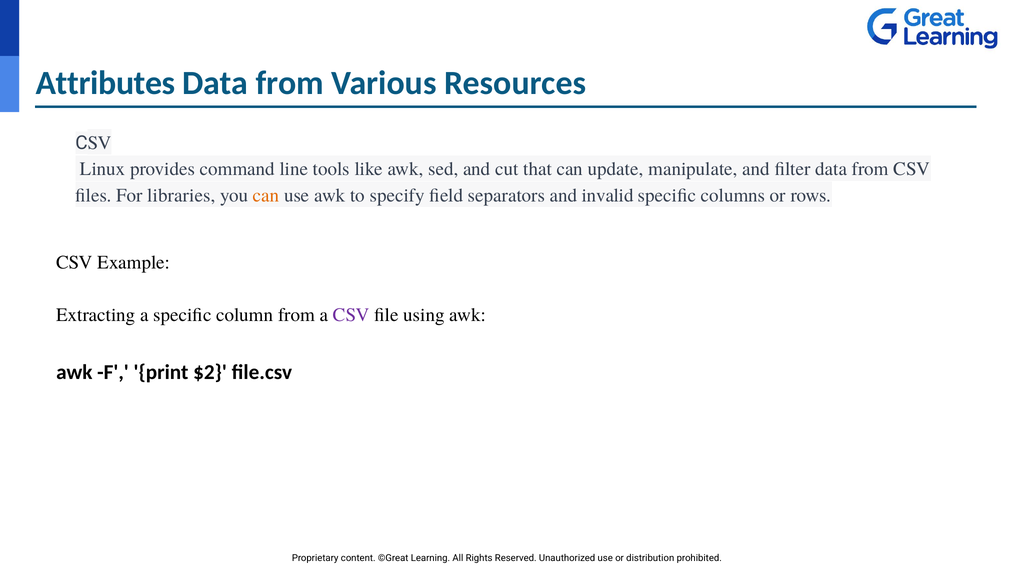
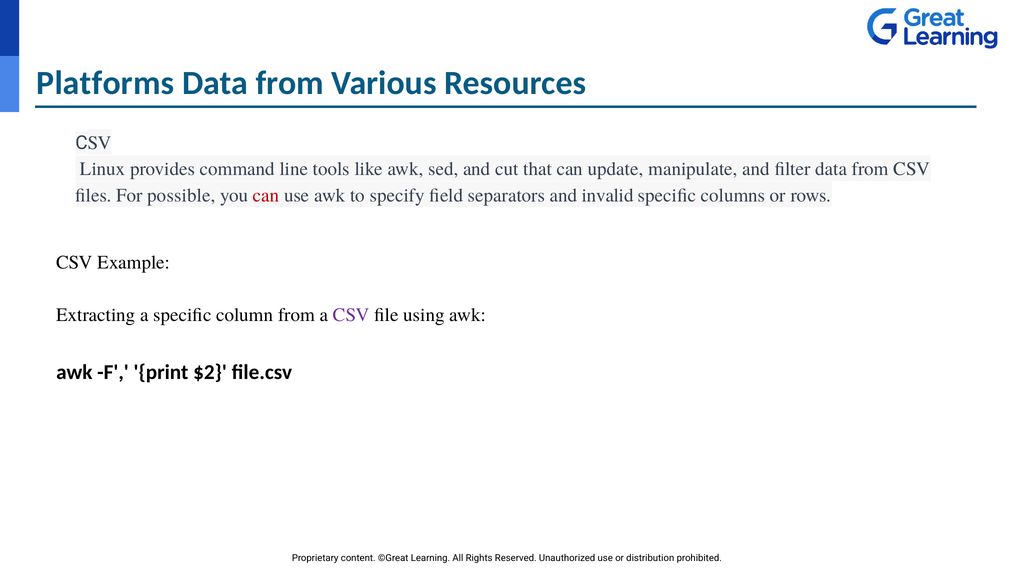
Attributes: Attributes -> Platforms (105, 83)
libraries: libraries -> possible (181, 196)
can colour: orange -> red (266, 196)
